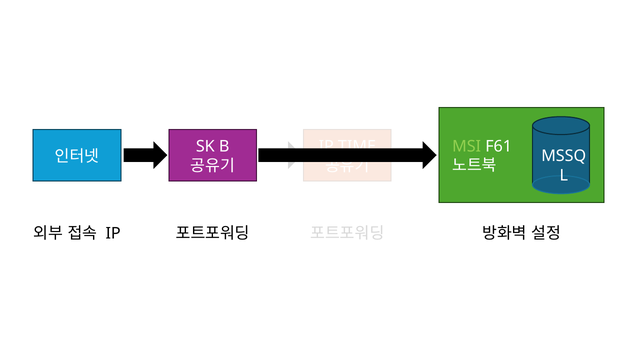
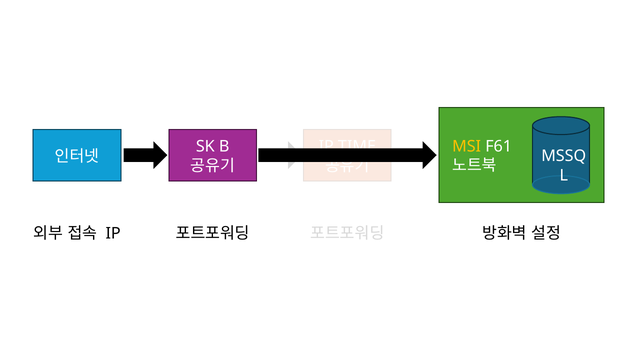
MSI colour: light green -> yellow (467, 146)
